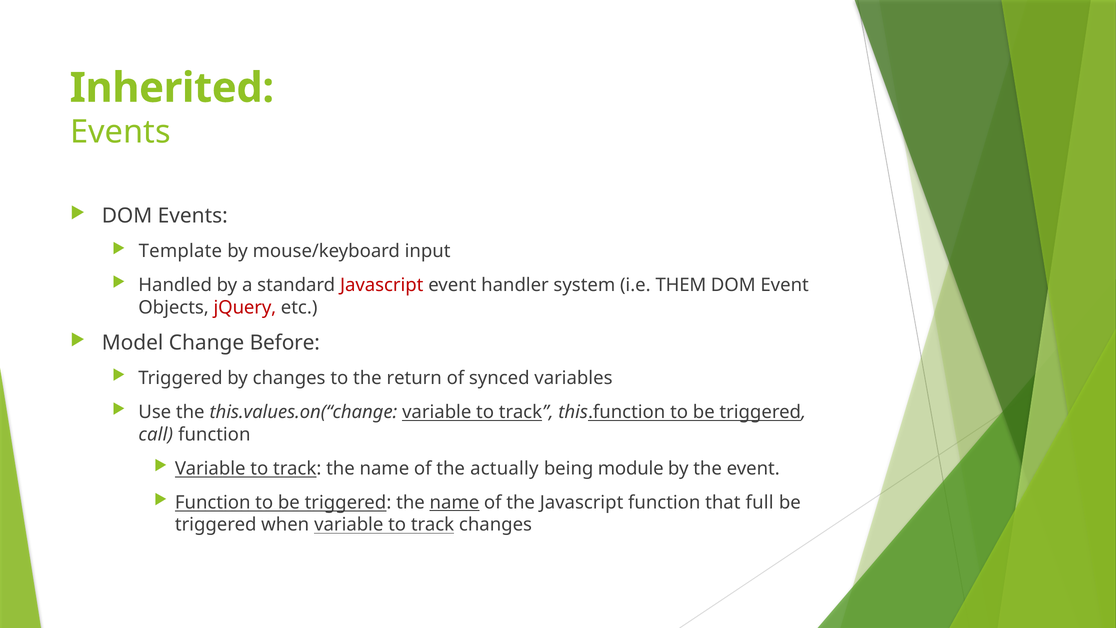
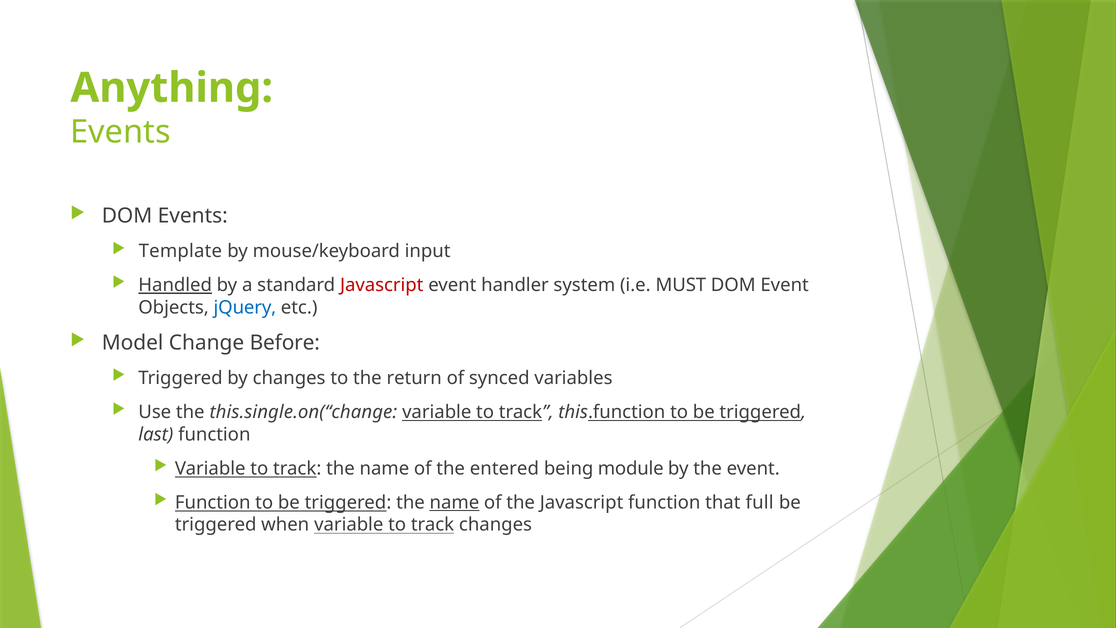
Inherited: Inherited -> Anything (172, 88)
Handled underline: none -> present (175, 285)
THEM: THEM -> MUST (681, 285)
jQuery colour: red -> blue (245, 307)
this.values.on(“change: this.values.on(“change -> this.single.on(“change (303, 412)
call: call -> last (156, 434)
actually: actually -> entered (504, 468)
